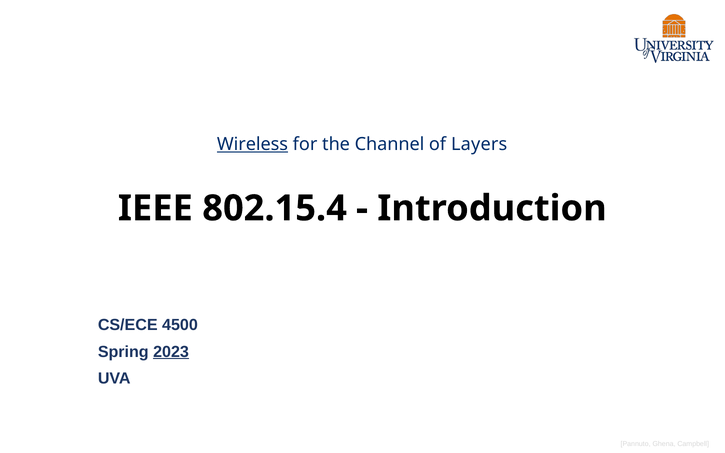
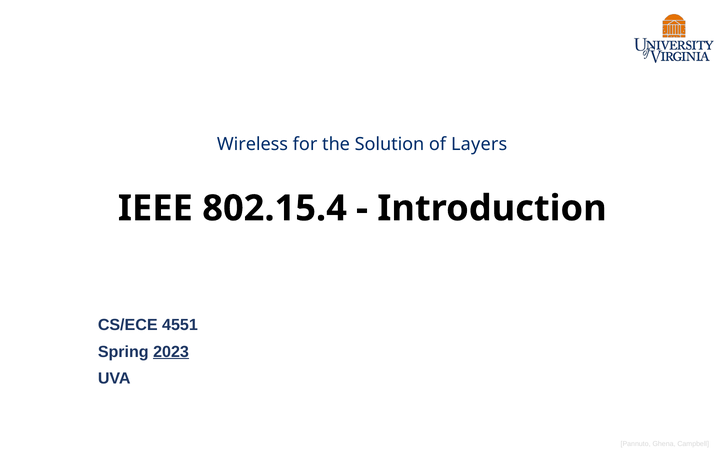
Wireless underline: present -> none (252, 144)
Channel: Channel -> Solution (390, 144)
4500: 4500 -> 4551 (180, 325)
